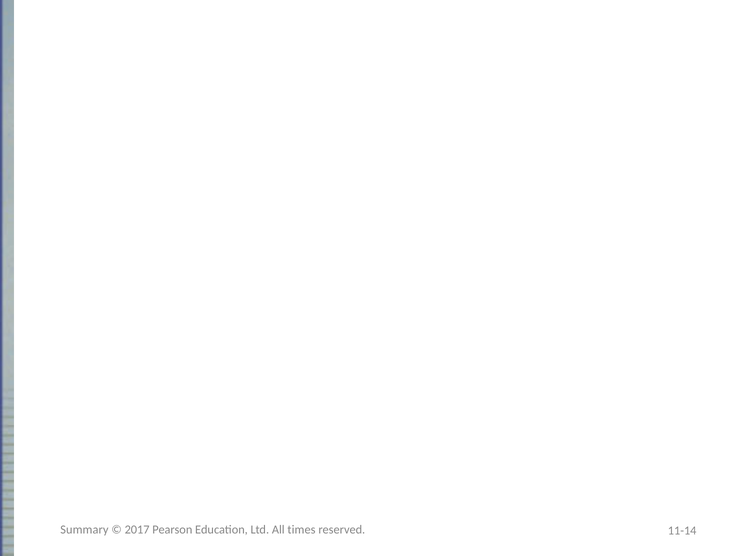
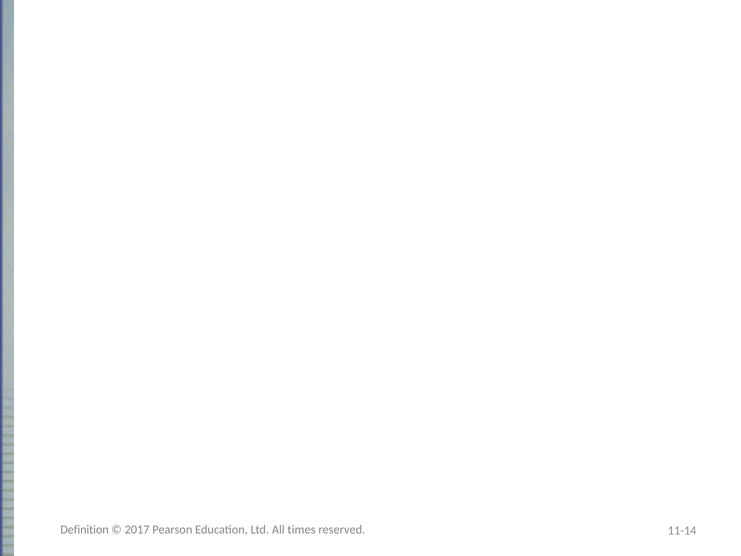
Summary: Summary -> Definition (85, 529)
